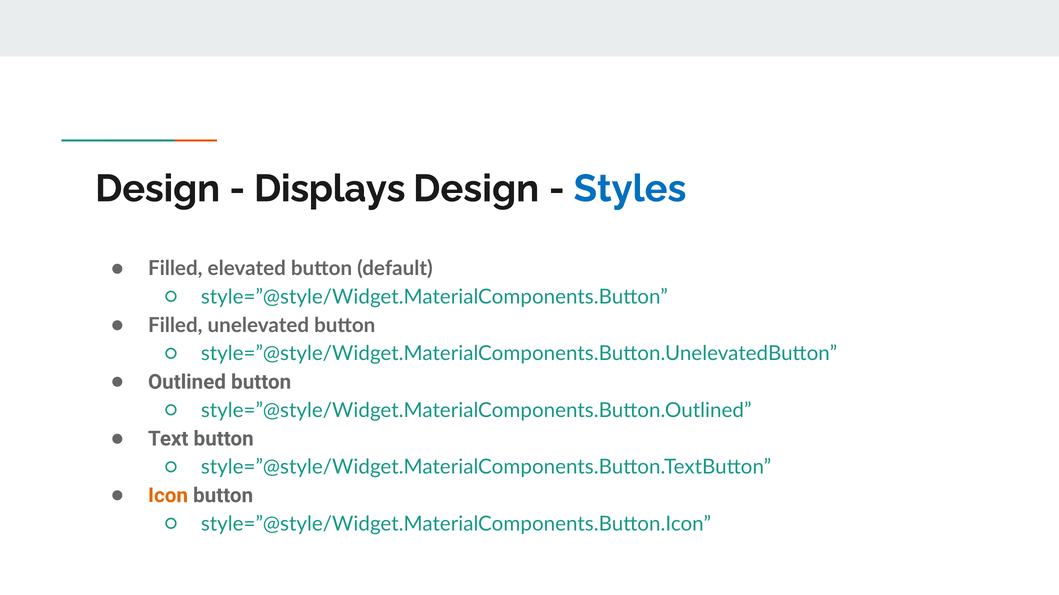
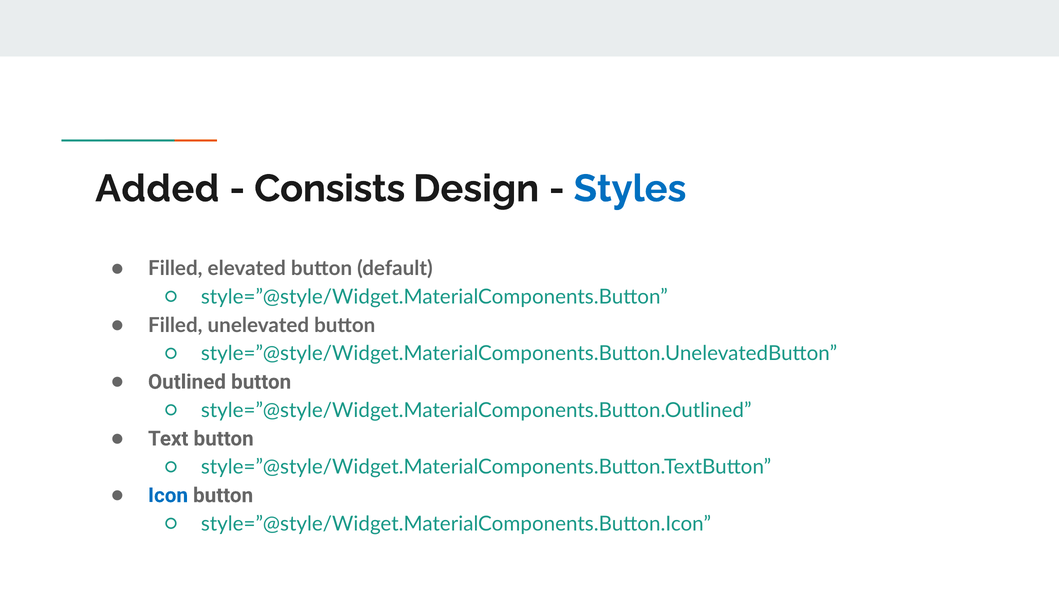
Design: Design -> Added (157, 189)
Displays: Displays -> Consists (330, 189)
Icon colour: orange -> blue (168, 496)
